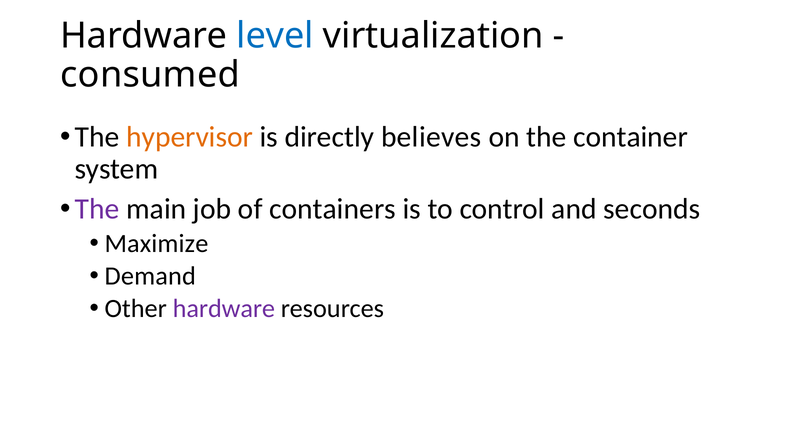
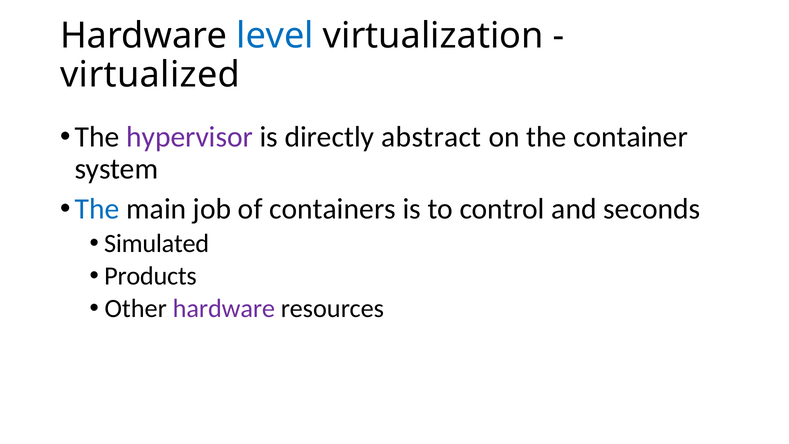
consumed: consumed -> virtualized (150, 75)
hypervisor colour: orange -> purple (190, 137)
believes: believes -> abstract (431, 137)
The colour: purple -> blue (97, 209)
Maximize: Maximize -> Simulated (157, 243)
Demand: Demand -> Products (150, 276)
